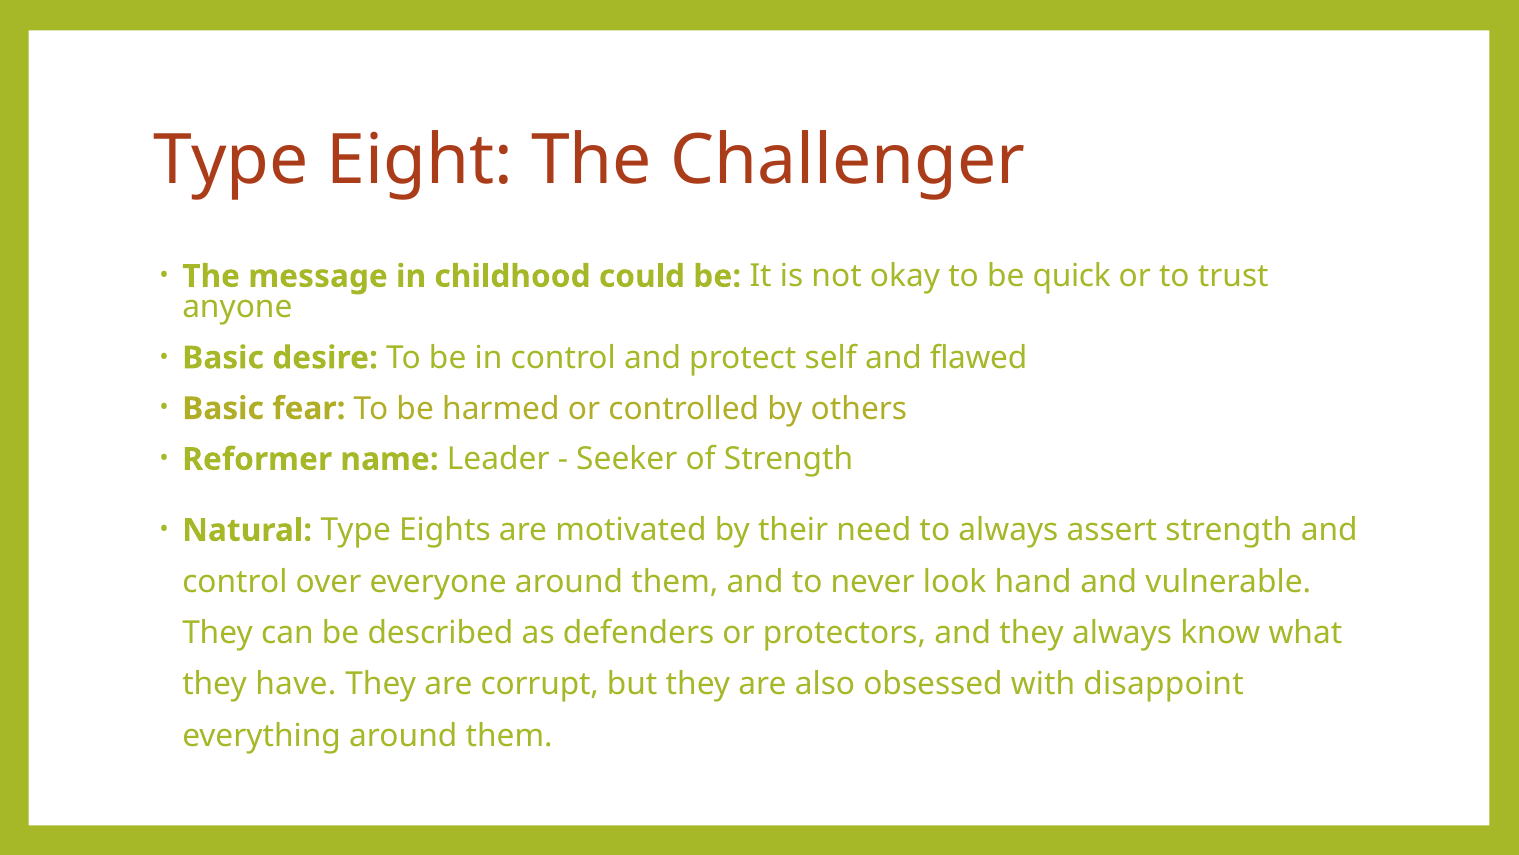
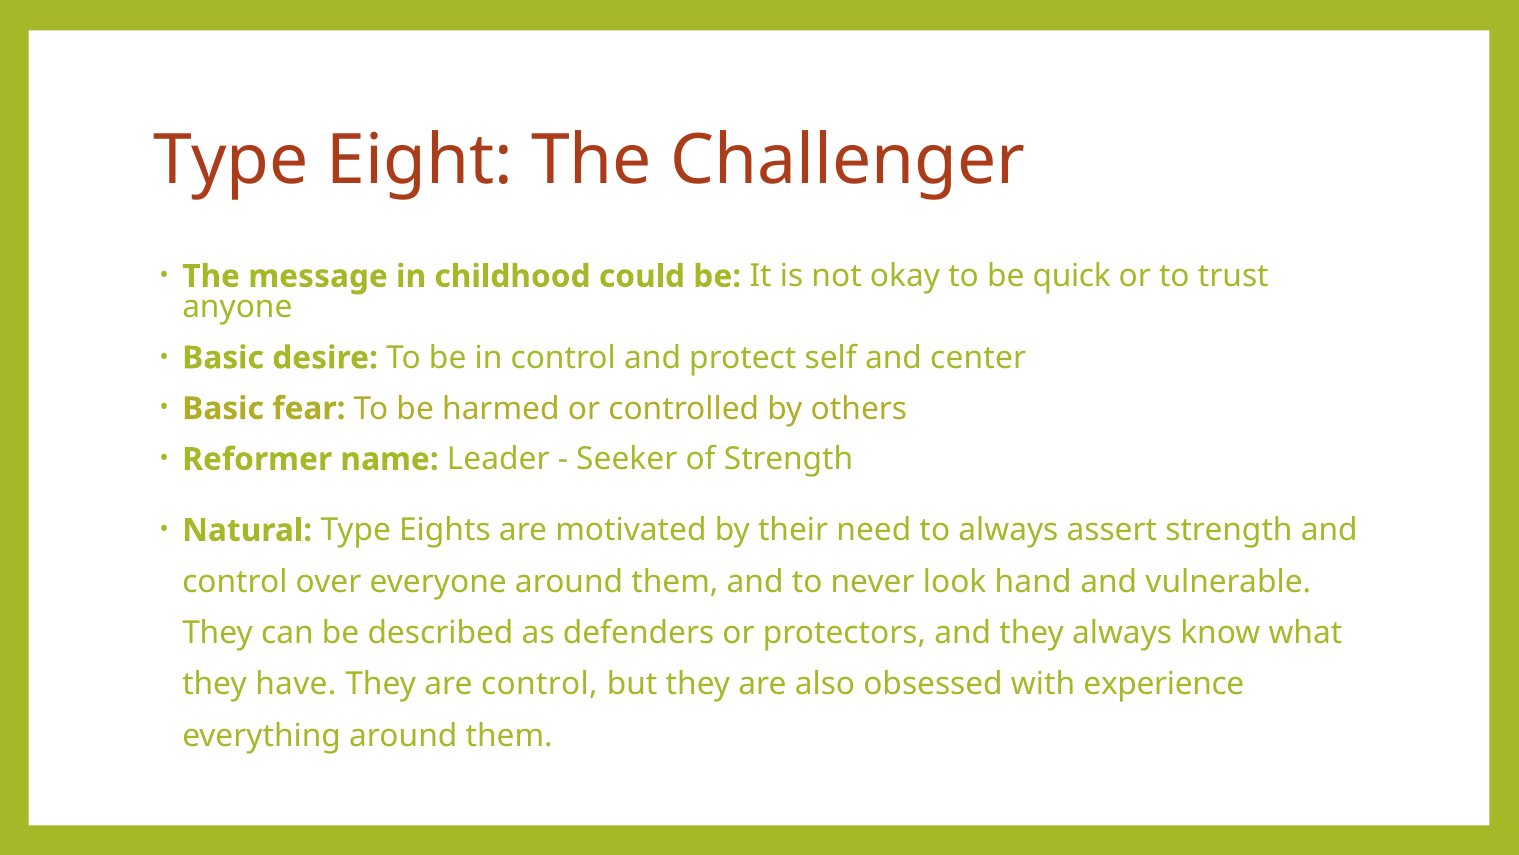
flawed: flawed -> center (978, 358)
are corrupt: corrupt -> control (539, 684)
disappoint: disappoint -> experience (1164, 684)
